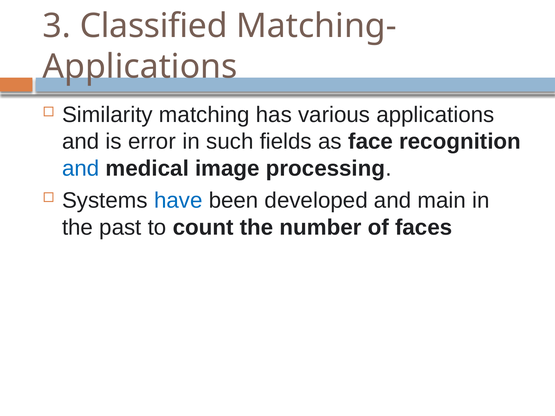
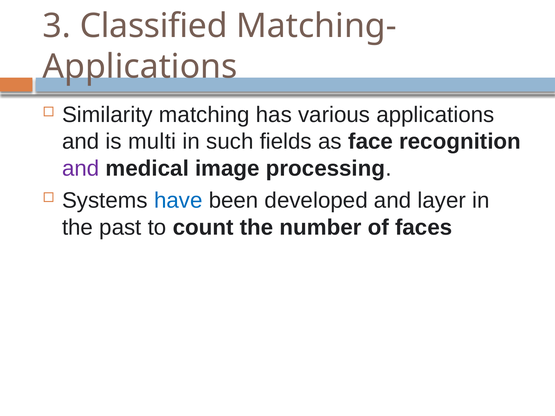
error: error -> multi (152, 142)
and colour: blue -> purple (81, 168)
main: main -> layer (442, 201)
